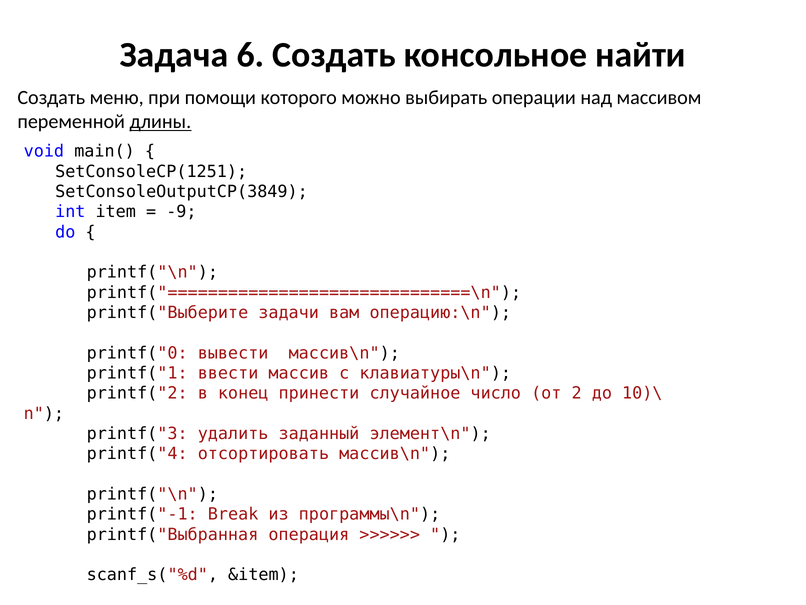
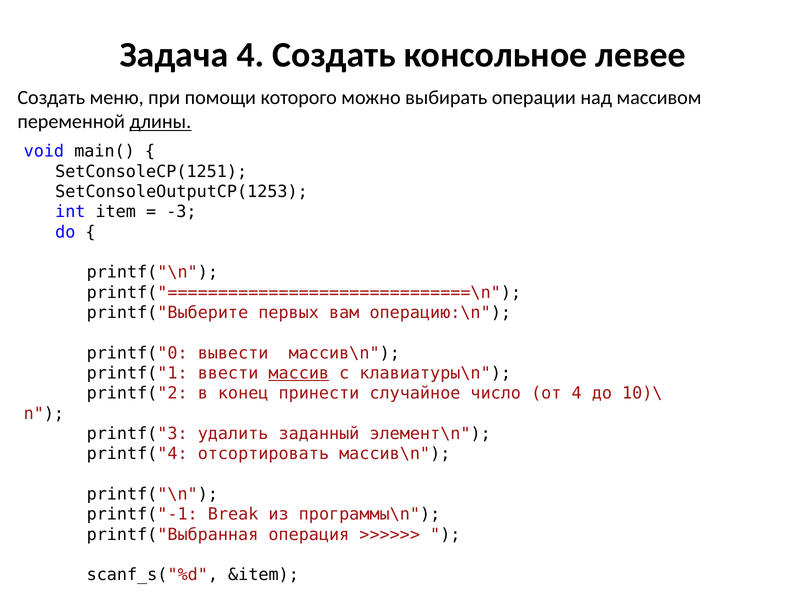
Задача 6: 6 -> 4 (250, 55)
найти: найти -> левее (641, 55)
SetConsoleOutputCP(3849: SetConsoleOutputCP(3849 -> SetConsoleOutputCP(1253 (181, 191)
-9: -9 -> -3 (181, 212)
задачи: задачи -> первых (289, 312)
массив underline: none -> present (299, 373)
от 2: 2 -> 4 (577, 393)
